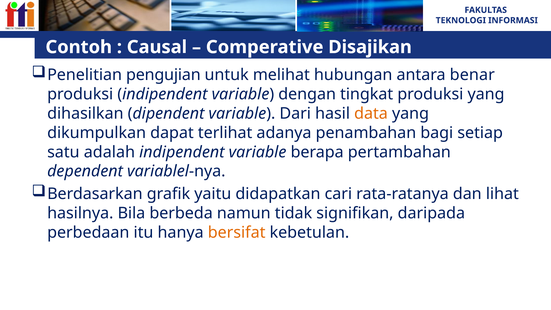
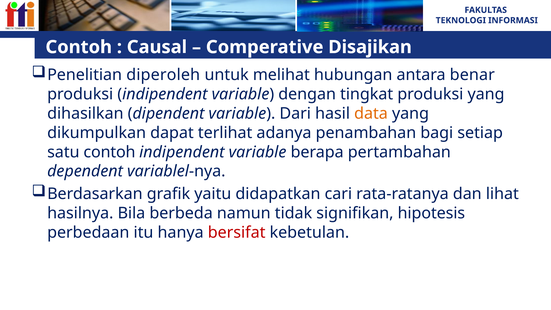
pengujian: pengujian -> diperoleh (163, 75)
satu adalah: adalah -> contoh (110, 152)
daripada: daripada -> hipotesis (431, 213)
bersifat colour: orange -> red (237, 232)
